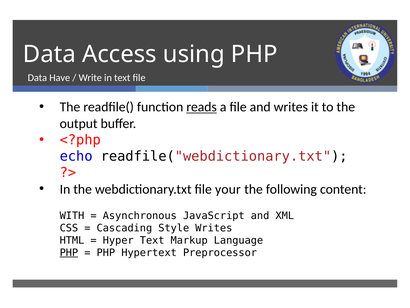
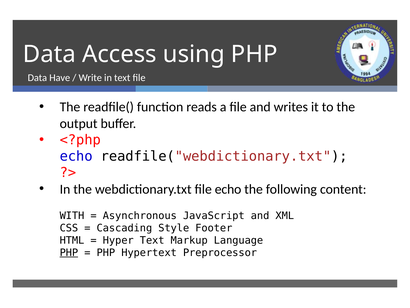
reads underline: present -> none (202, 107)
file your: your -> echo (228, 189)
Style Writes: Writes -> Footer (214, 228)
